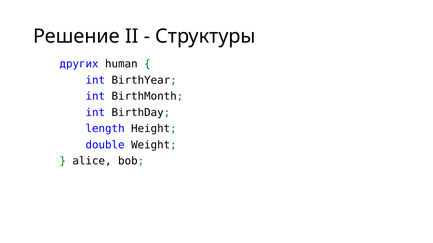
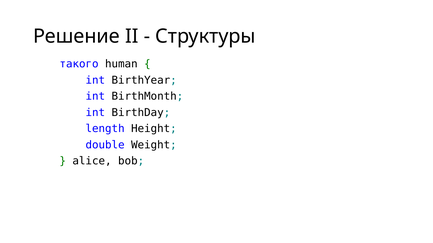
других: других -> такого (79, 64)
